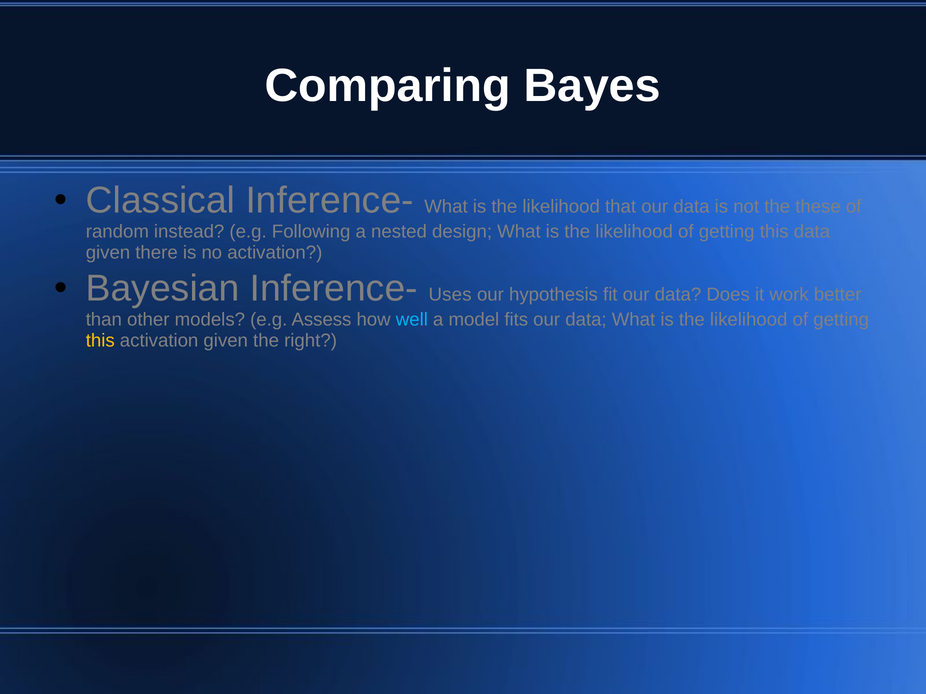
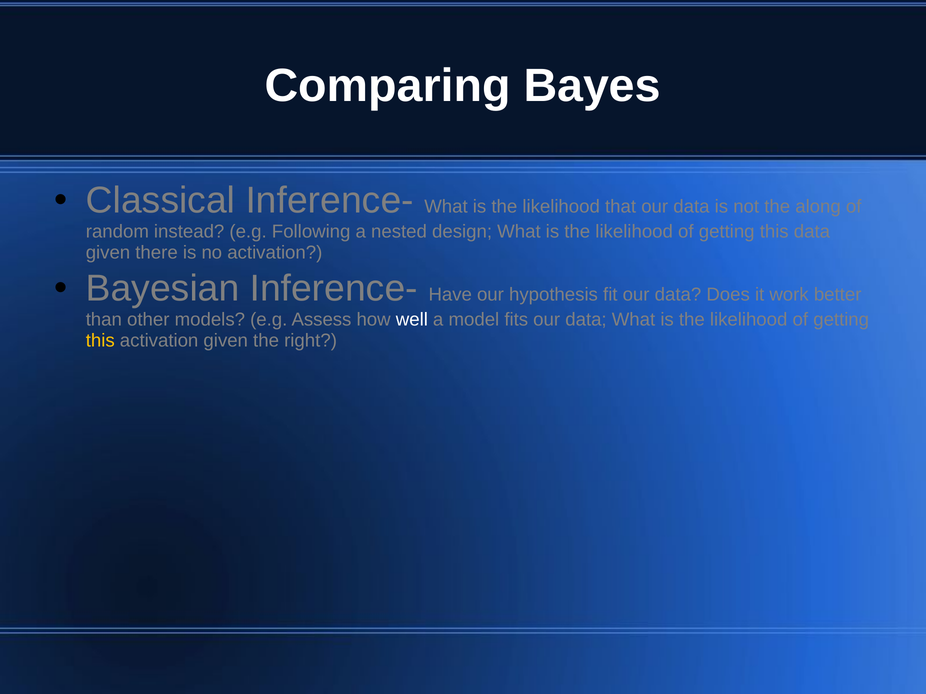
these: these -> along (818, 207)
Uses: Uses -> Have (450, 295)
well colour: light blue -> white (412, 320)
